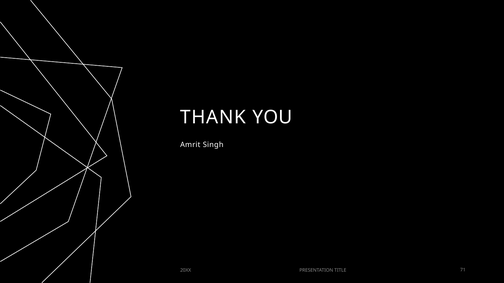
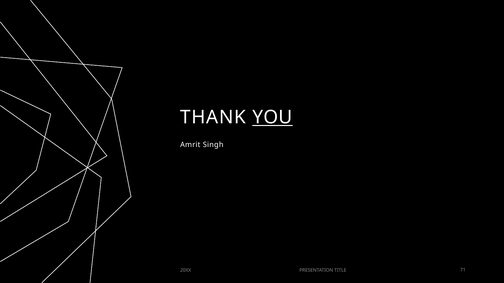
YOU underline: none -> present (272, 118)
